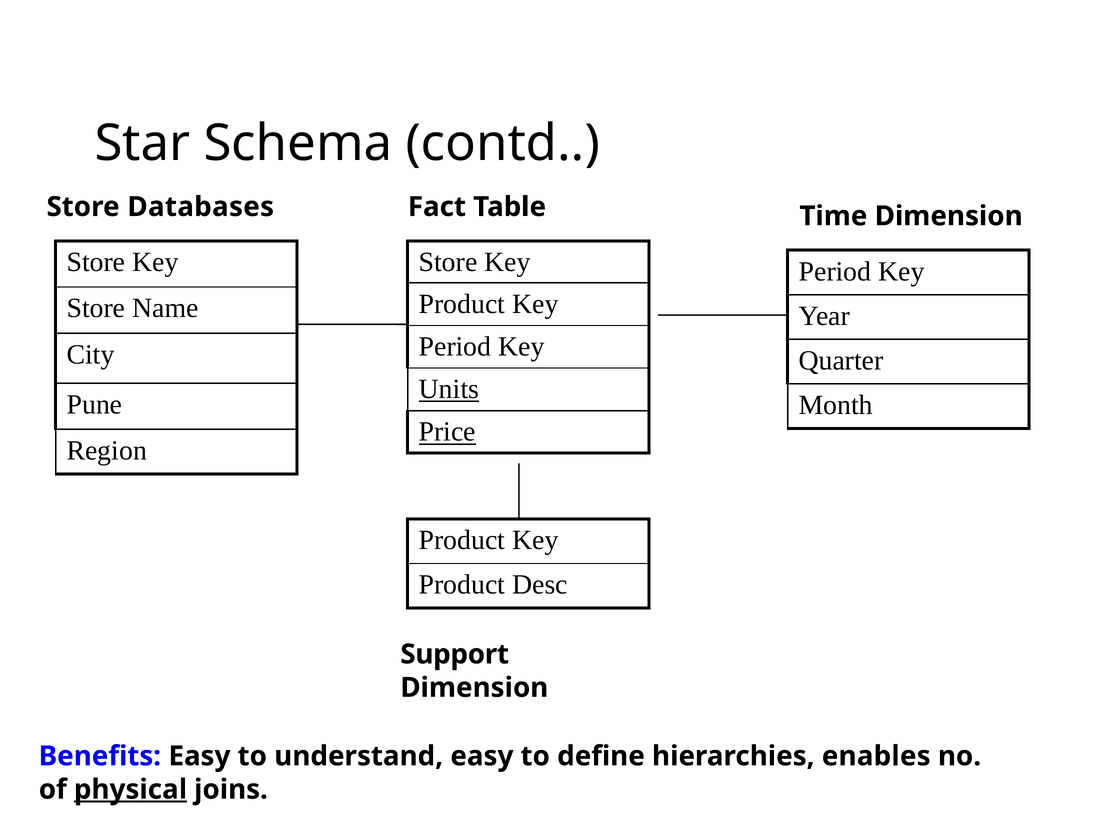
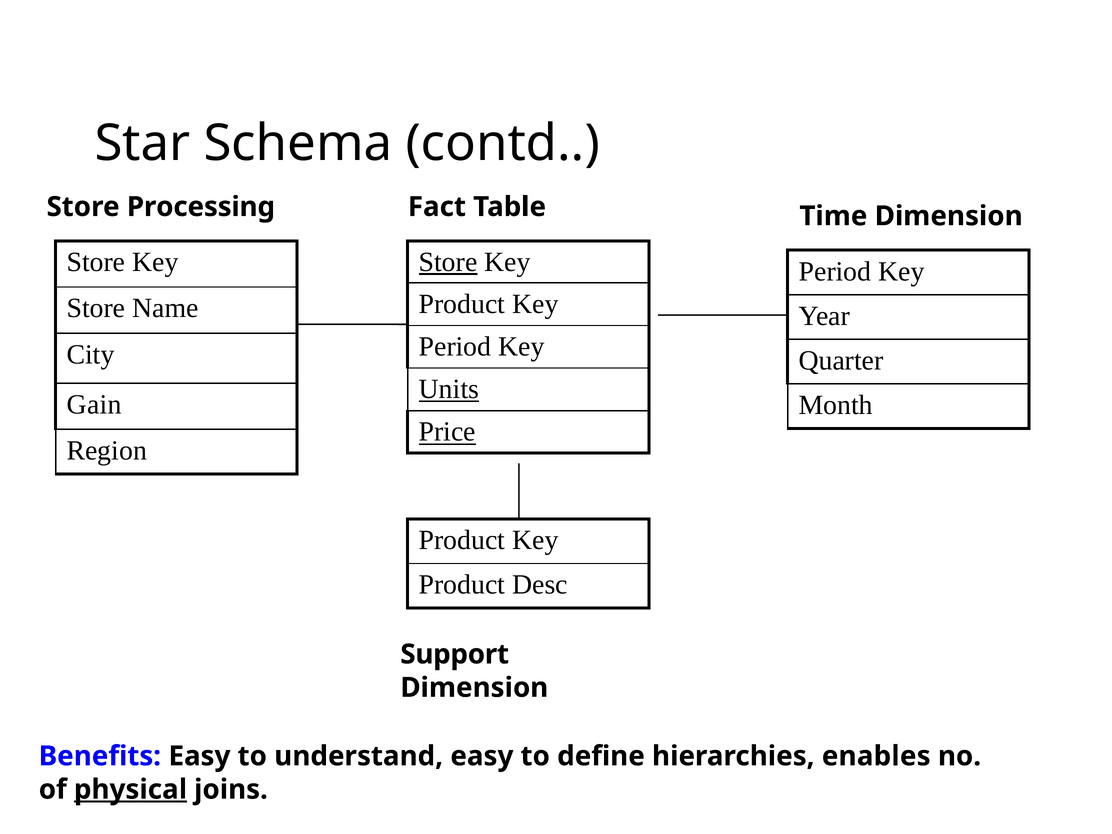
Databases: Databases -> Processing (201, 207)
Store underline: none -> present (448, 262)
Pune: Pune -> Gain (94, 404)
